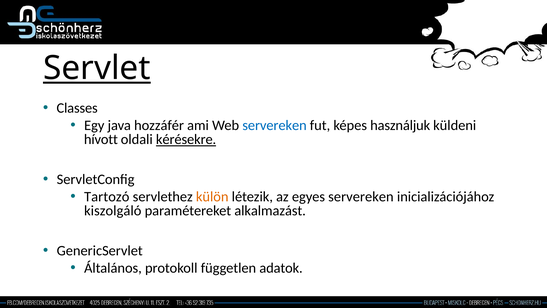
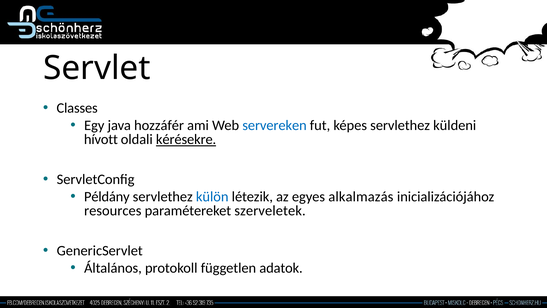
Servlet underline: present -> none (97, 68)
képes használjuk: használjuk -> servlethez (400, 125)
Tartozó: Tartozó -> Példány (107, 197)
külön colour: orange -> blue (212, 197)
egyes servereken: servereken -> alkalmazás (361, 197)
kiszolgáló: kiszolgáló -> resources (113, 211)
alkalmazást: alkalmazást -> szerveletek (270, 211)
